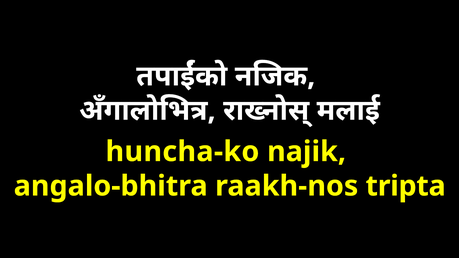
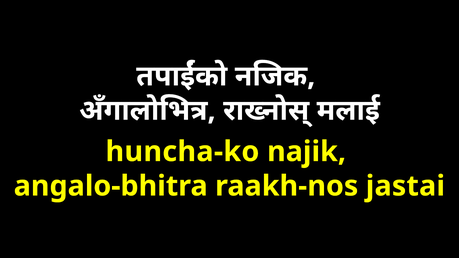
tripta: tripta -> jastai (405, 186)
